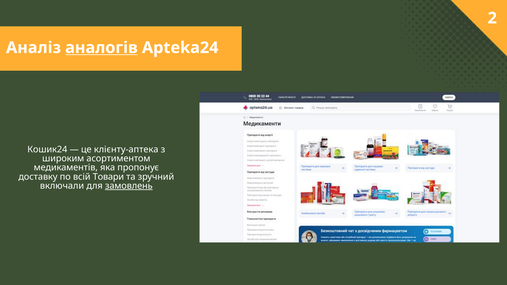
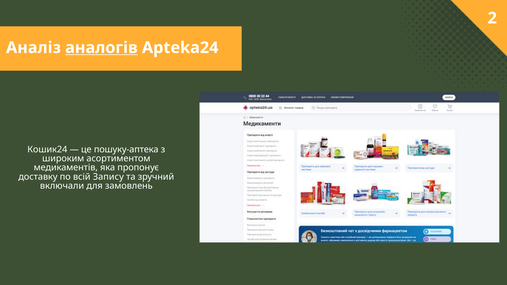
клієнту-аптека: клієнту-аптека -> пошуку-аптека (126, 150)
Товари: Товари -> Запису (108, 177)
замовлень underline: present -> none (129, 186)
